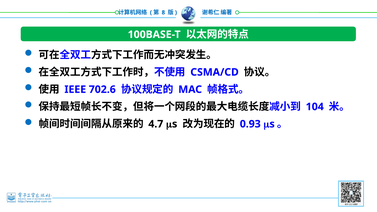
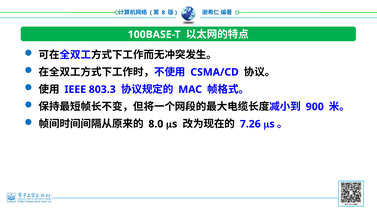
702.6: 702.6 -> 803.3 (102, 89)
104: 104 -> 900 (315, 107)
4.7: 4.7 -> 8.0 (156, 124)
0.93: 0.93 -> 7.26 (250, 124)
